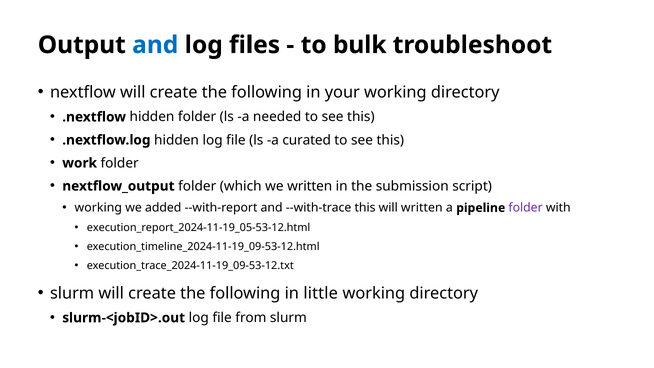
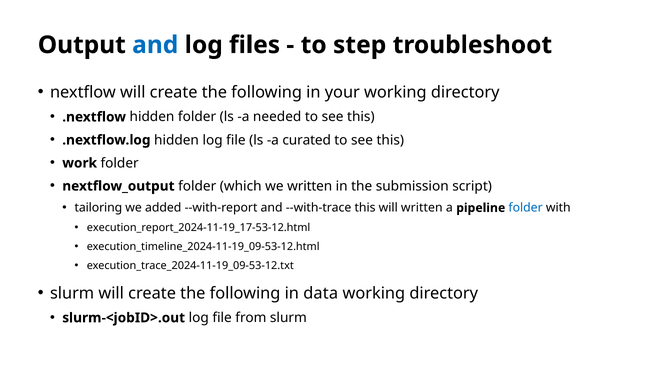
bulk: bulk -> step (360, 45)
working: working -> tailoring (98, 208)
folder colour: purple -> blue (526, 208)
execution_report_2024-11-19_05-53-12.html: execution_report_2024-11-19_05-53-12.html -> execution_report_2024-11-19_17-53-12.html (199, 228)
little: little -> data (321, 293)
